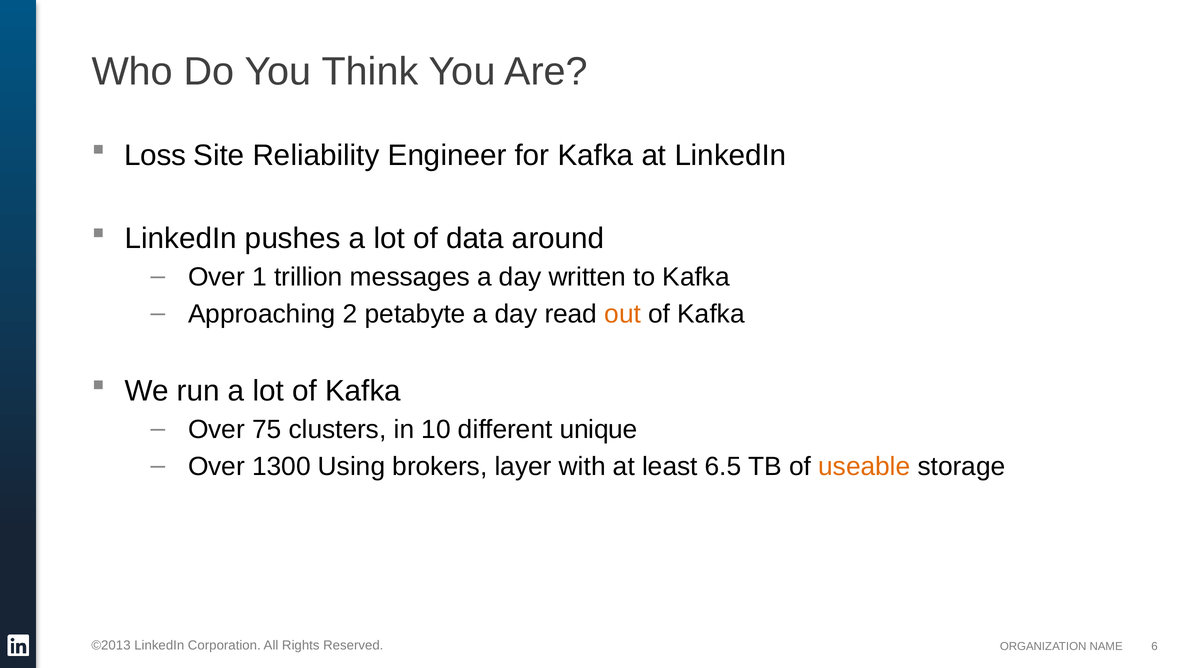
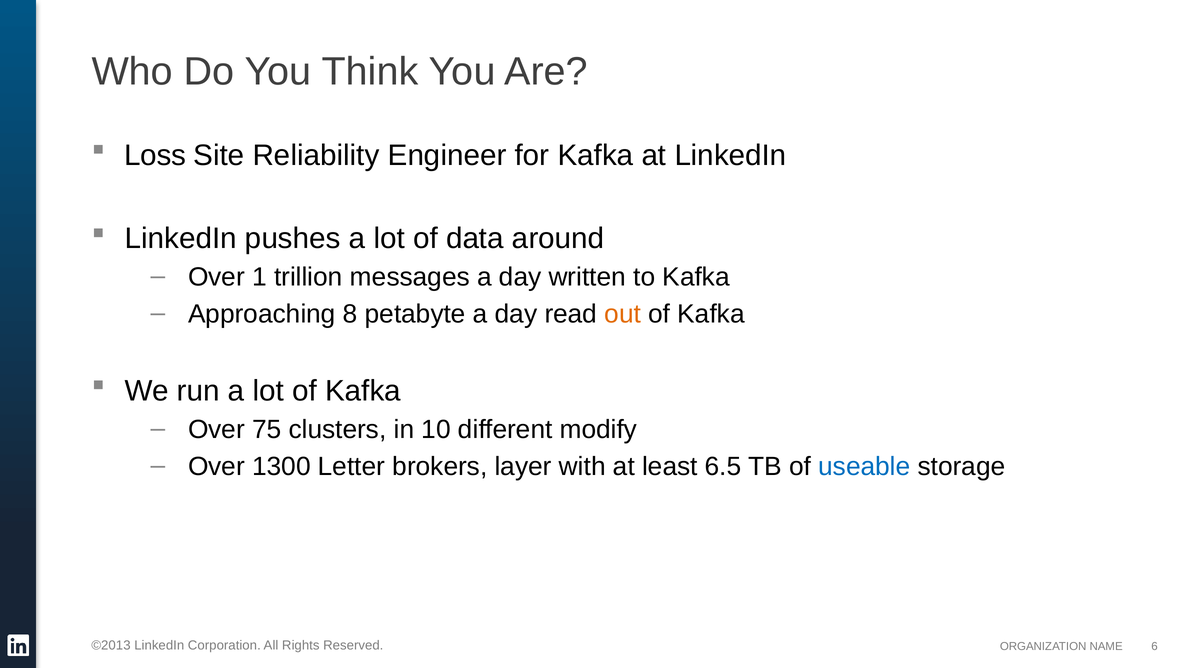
2: 2 -> 8 (350, 314)
unique: unique -> modify (598, 430)
Using: Using -> Letter (352, 467)
useable colour: orange -> blue (864, 467)
